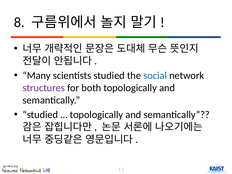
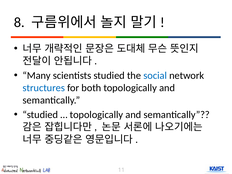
structures colour: purple -> blue (44, 88)
